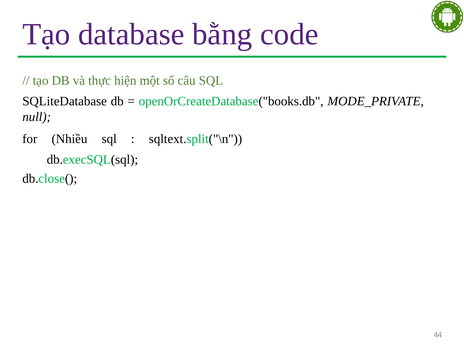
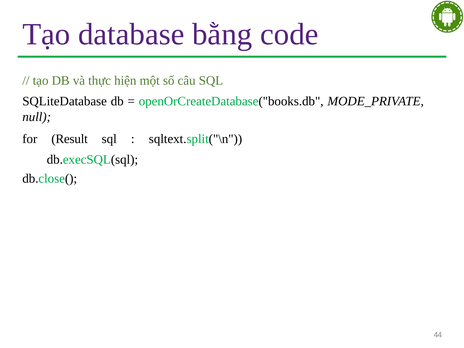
Nhiều: Nhiều -> Result (70, 139)
